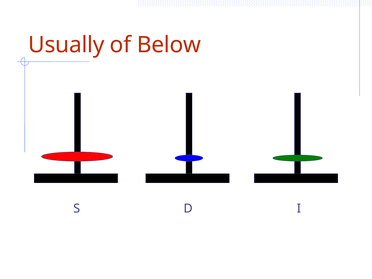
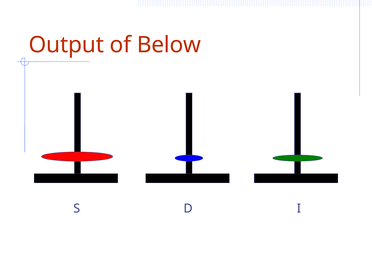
Usually: Usually -> Output (66, 45)
